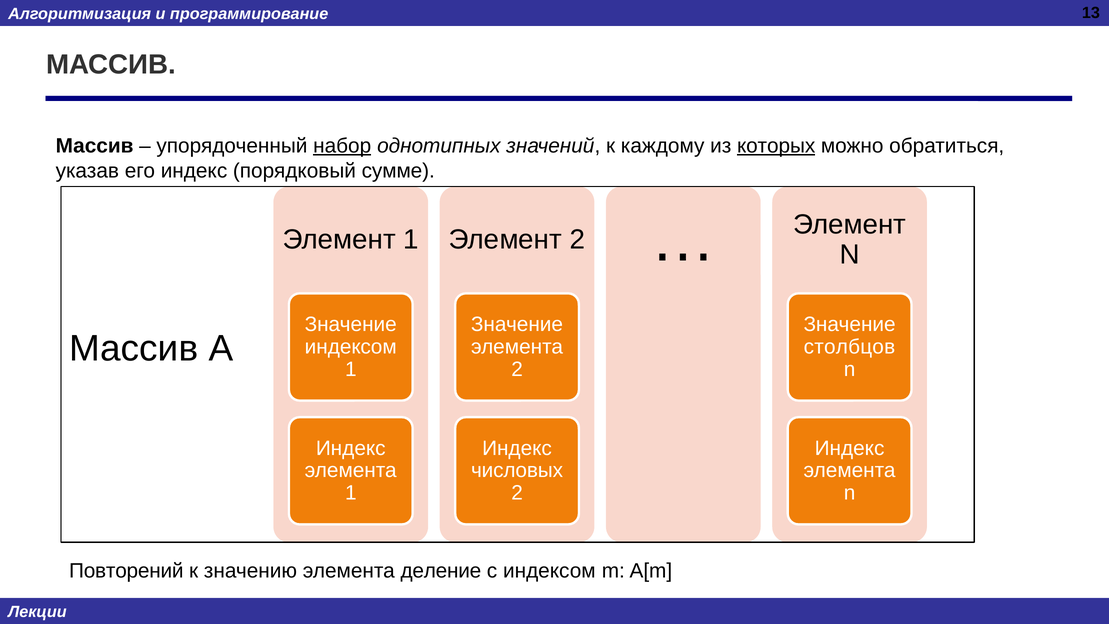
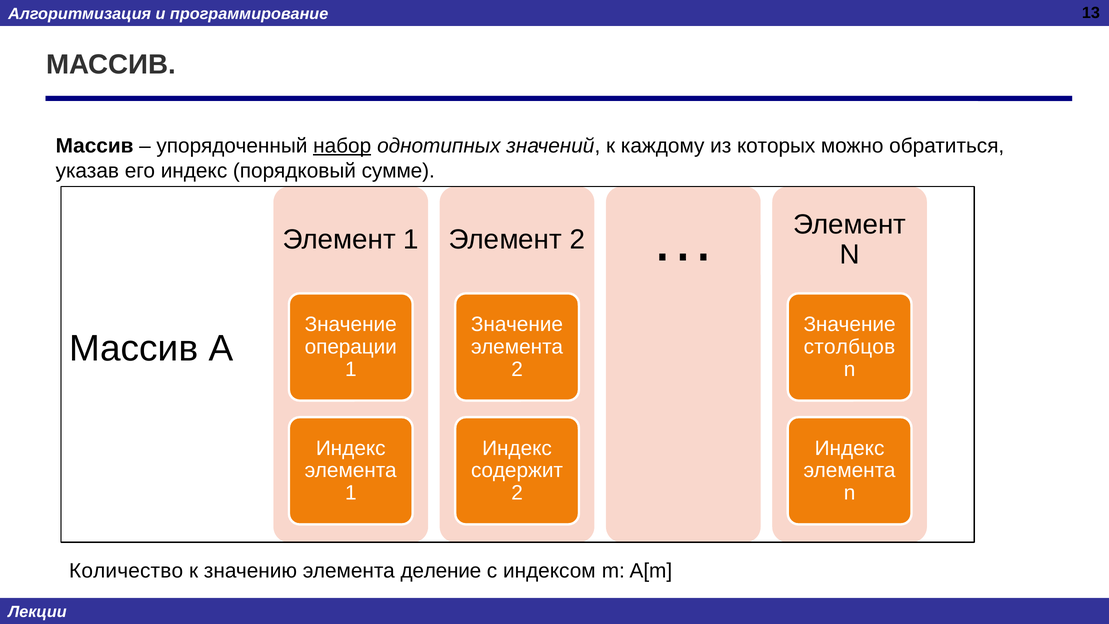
которых underline: present -> none (776, 146)
индексом: индексом -> операции (351, 347)
числовых: числовых -> содержит (517, 470)
Повторений: Повторений -> Количество (126, 571)
